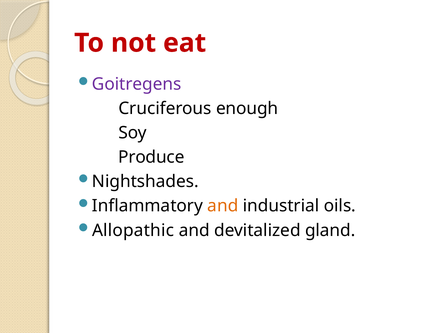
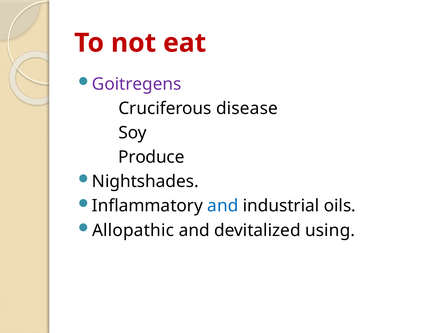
enough: enough -> disease (247, 108)
and colour: orange -> blue (223, 206)
gland: gland -> using (330, 230)
